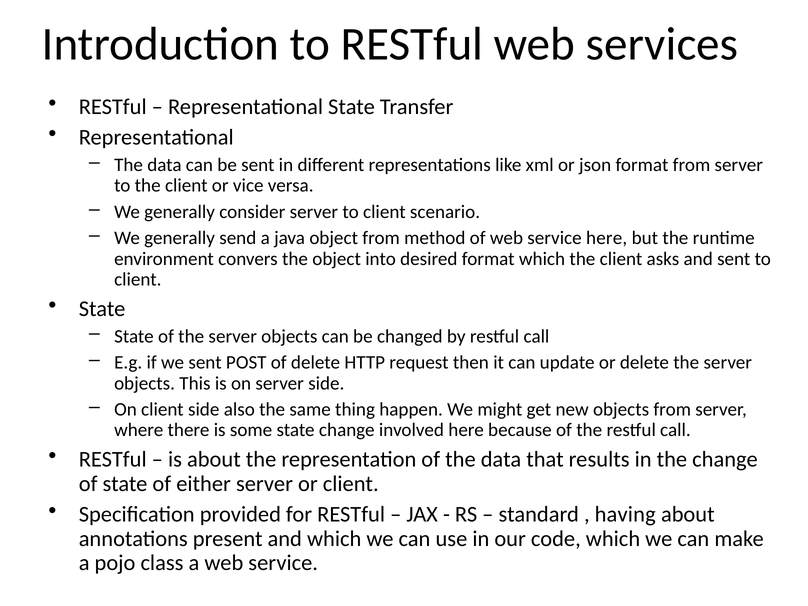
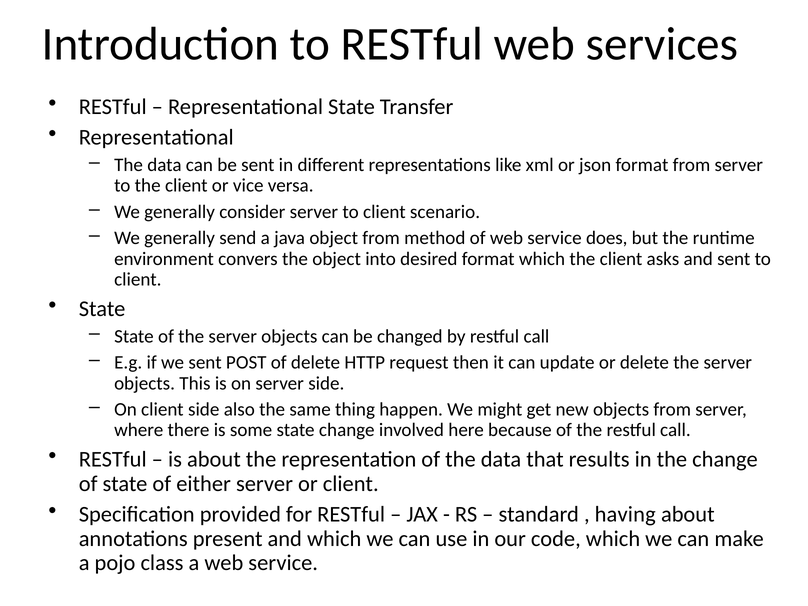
service here: here -> does (607, 238)
